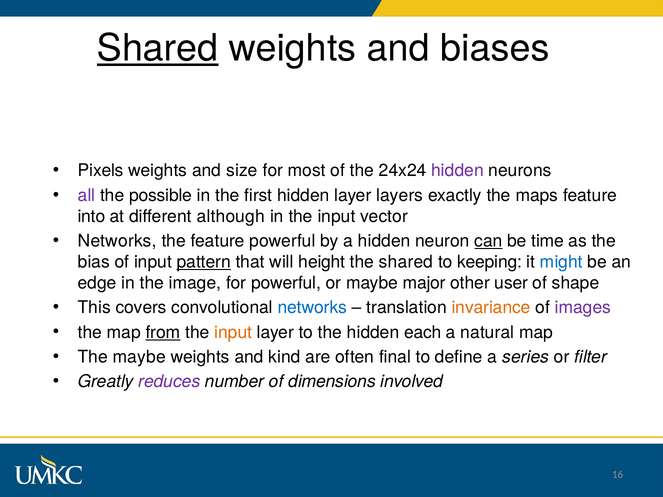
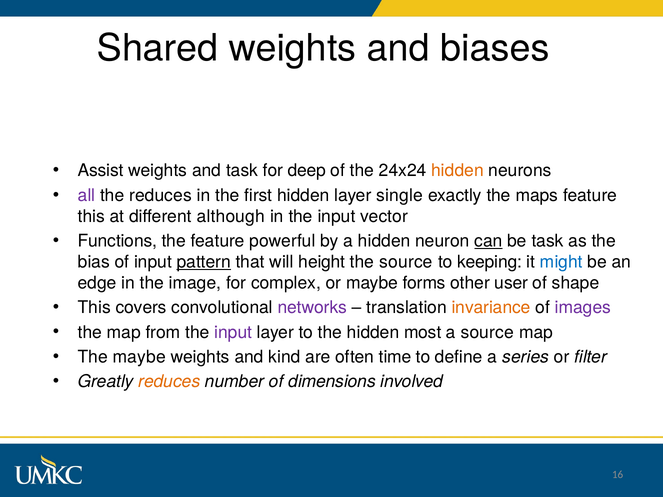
Shared underline: present -> none (158, 48)
Pixels: Pixels -> Assist (101, 171)
and size: size -> task (242, 171)
most: most -> deep (307, 171)
hidden colour: purple -> orange (457, 171)
the possible: possible -> reduces (160, 195)
layers: layers -> single (400, 195)
into: into -> this (91, 216)
Networks: Networks -> Functions (117, 241)
be time: time -> task (548, 241)
the shared: shared -> source (406, 262)
for powerful: powerful -> complex (286, 283)
major: major -> forms (424, 283)
networks colour: blue -> purple (312, 308)
from underline: present -> none (163, 332)
input colour: orange -> purple (233, 332)
each: each -> most (423, 332)
a natural: natural -> source (487, 332)
final: final -> time (395, 357)
reduces colour: purple -> orange (169, 382)
